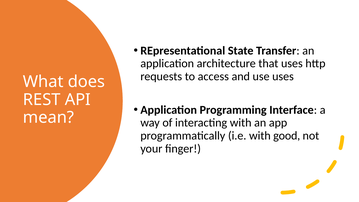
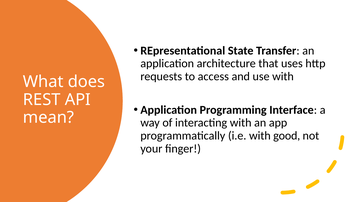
use uses: uses -> with (283, 76)
